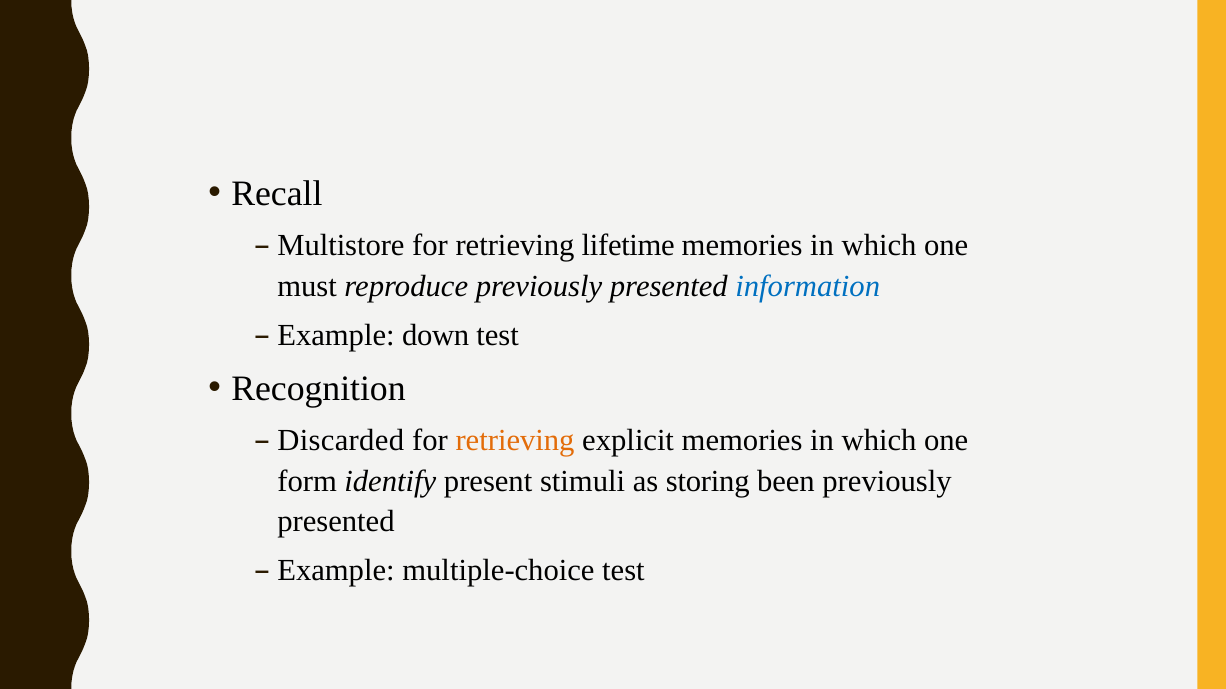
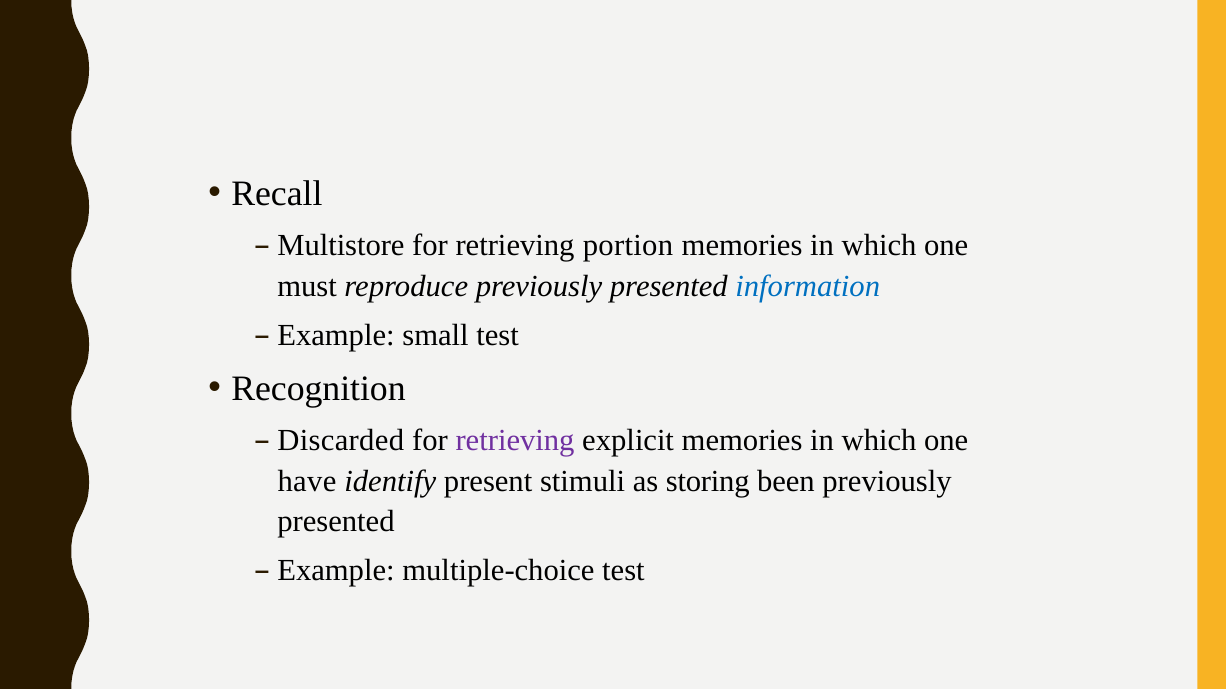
lifetime: lifetime -> portion (628, 246)
down: down -> small (435, 336)
retrieving colour: orange -> purple (515, 441)
form: form -> have (307, 481)
